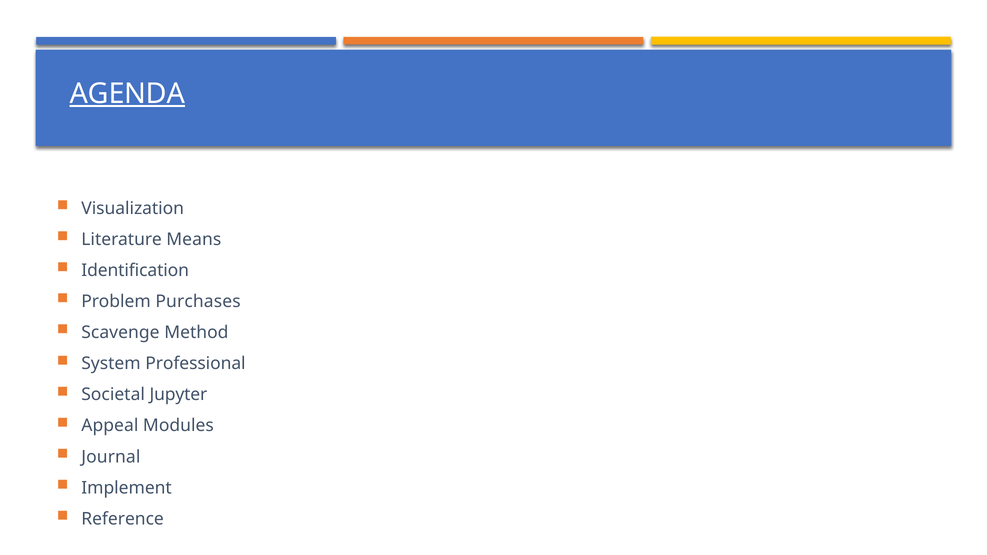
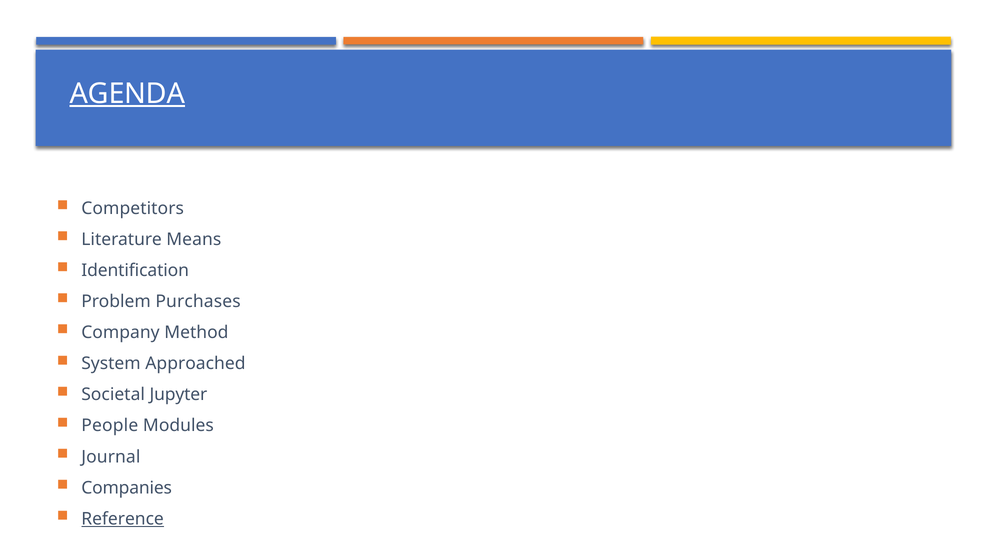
Visualization: Visualization -> Competitors (133, 208)
Scavenge: Scavenge -> Company (120, 333)
Professional: Professional -> Approached (195, 364)
Appeal: Appeal -> People (110, 426)
Implement: Implement -> Companies (127, 488)
Reference underline: none -> present (123, 519)
